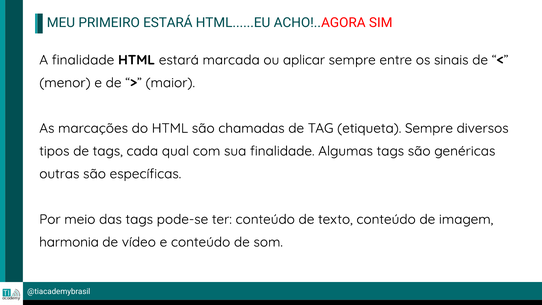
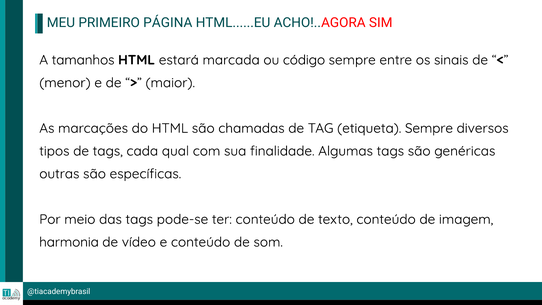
PRIMEIRO ESTARÁ: ESTARÁ -> PÁGINA (168, 23)
A finalidade: finalidade -> tamanhos (83, 60)
aplicar: aplicar -> código (304, 60)
